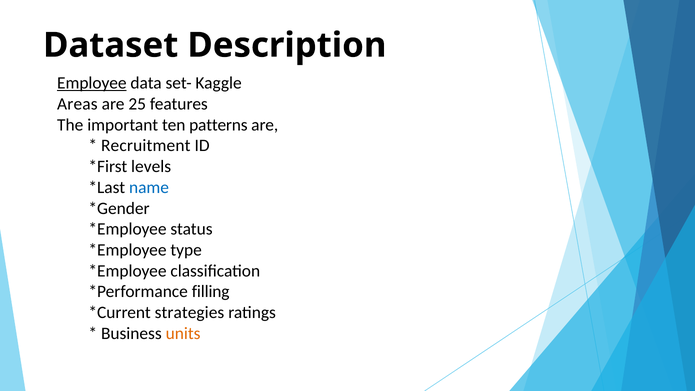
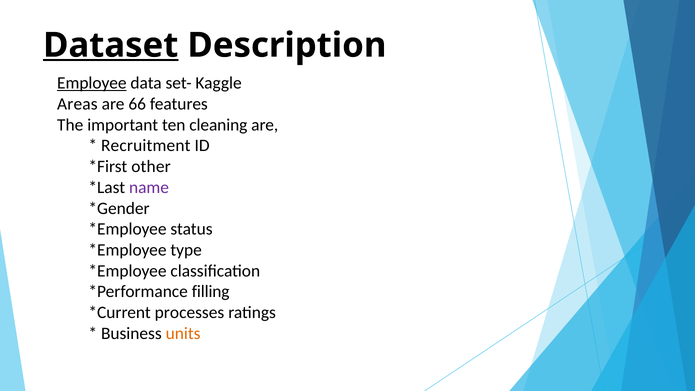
Dataset underline: none -> present (111, 45)
25: 25 -> 66 (137, 104)
patterns: patterns -> cleaning (218, 125)
levels: levels -> other (151, 167)
name colour: blue -> purple (149, 187)
strategies: strategies -> processes (189, 313)
